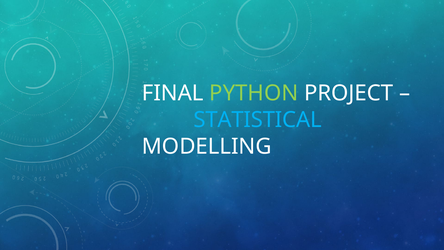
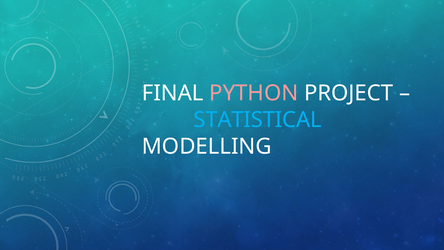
PYTHON colour: light green -> pink (254, 93)
